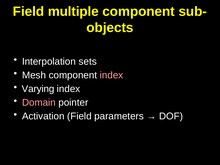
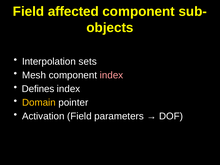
multiple: multiple -> affected (73, 12)
Varying: Varying -> Defines (38, 89)
Domain colour: pink -> yellow (39, 103)
